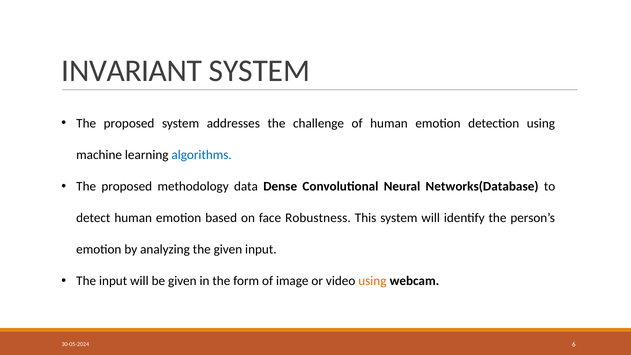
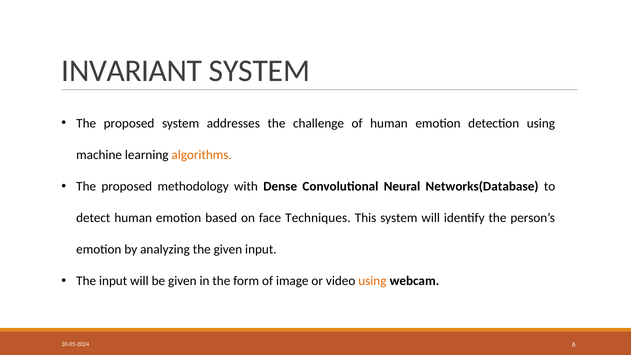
algorithms colour: blue -> orange (202, 155)
data: data -> with (246, 186)
Robustness: Robustness -> Techniques (318, 218)
